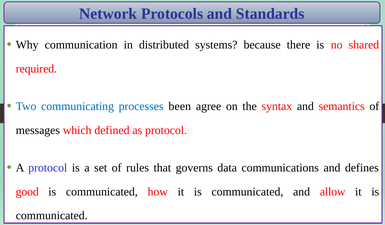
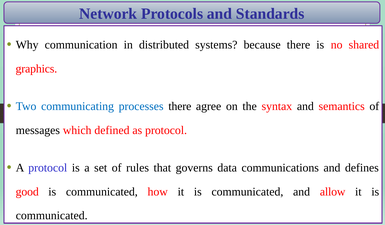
required: required -> graphics (36, 69)
processes been: been -> there (180, 106)
